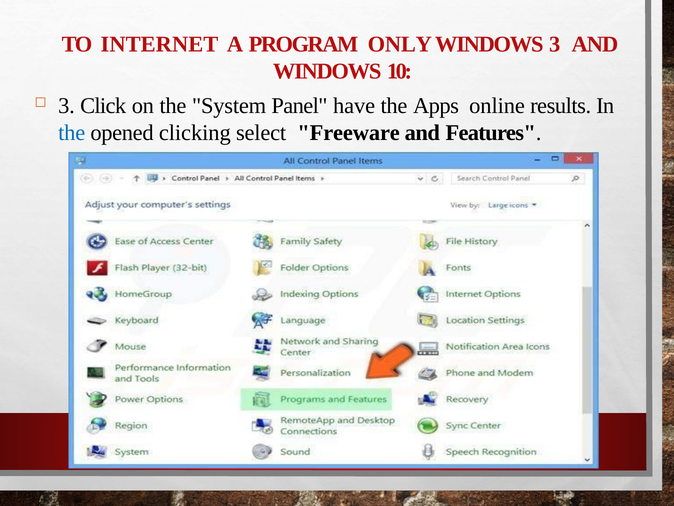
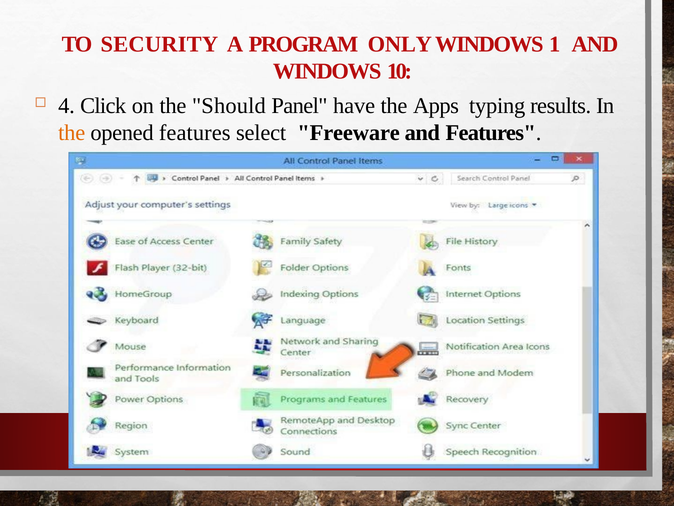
INTERNET: INTERNET -> SECURITY (159, 44)
WINDOWS 3: 3 -> 1 (555, 44)
3: 3 -> 4 (67, 106)
System: System -> Should (229, 106)
online: online -> typing (497, 106)
the colour: blue -> orange (72, 133)
opened clicking: clicking -> features (195, 133)
